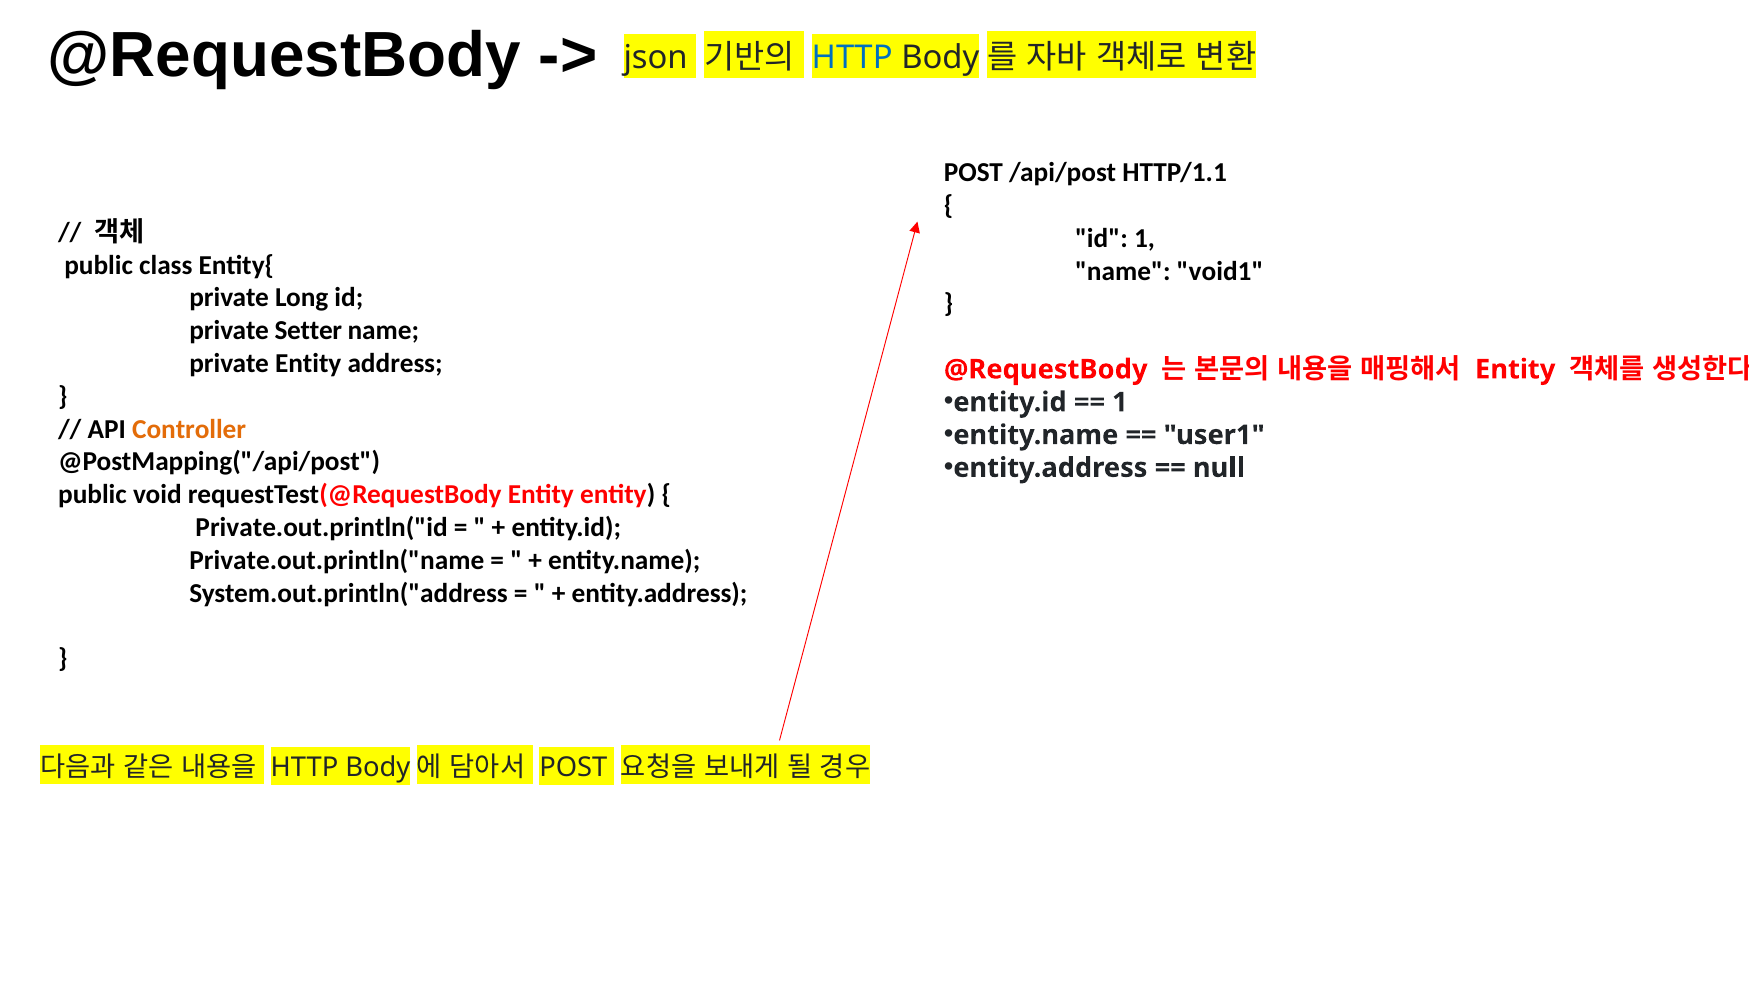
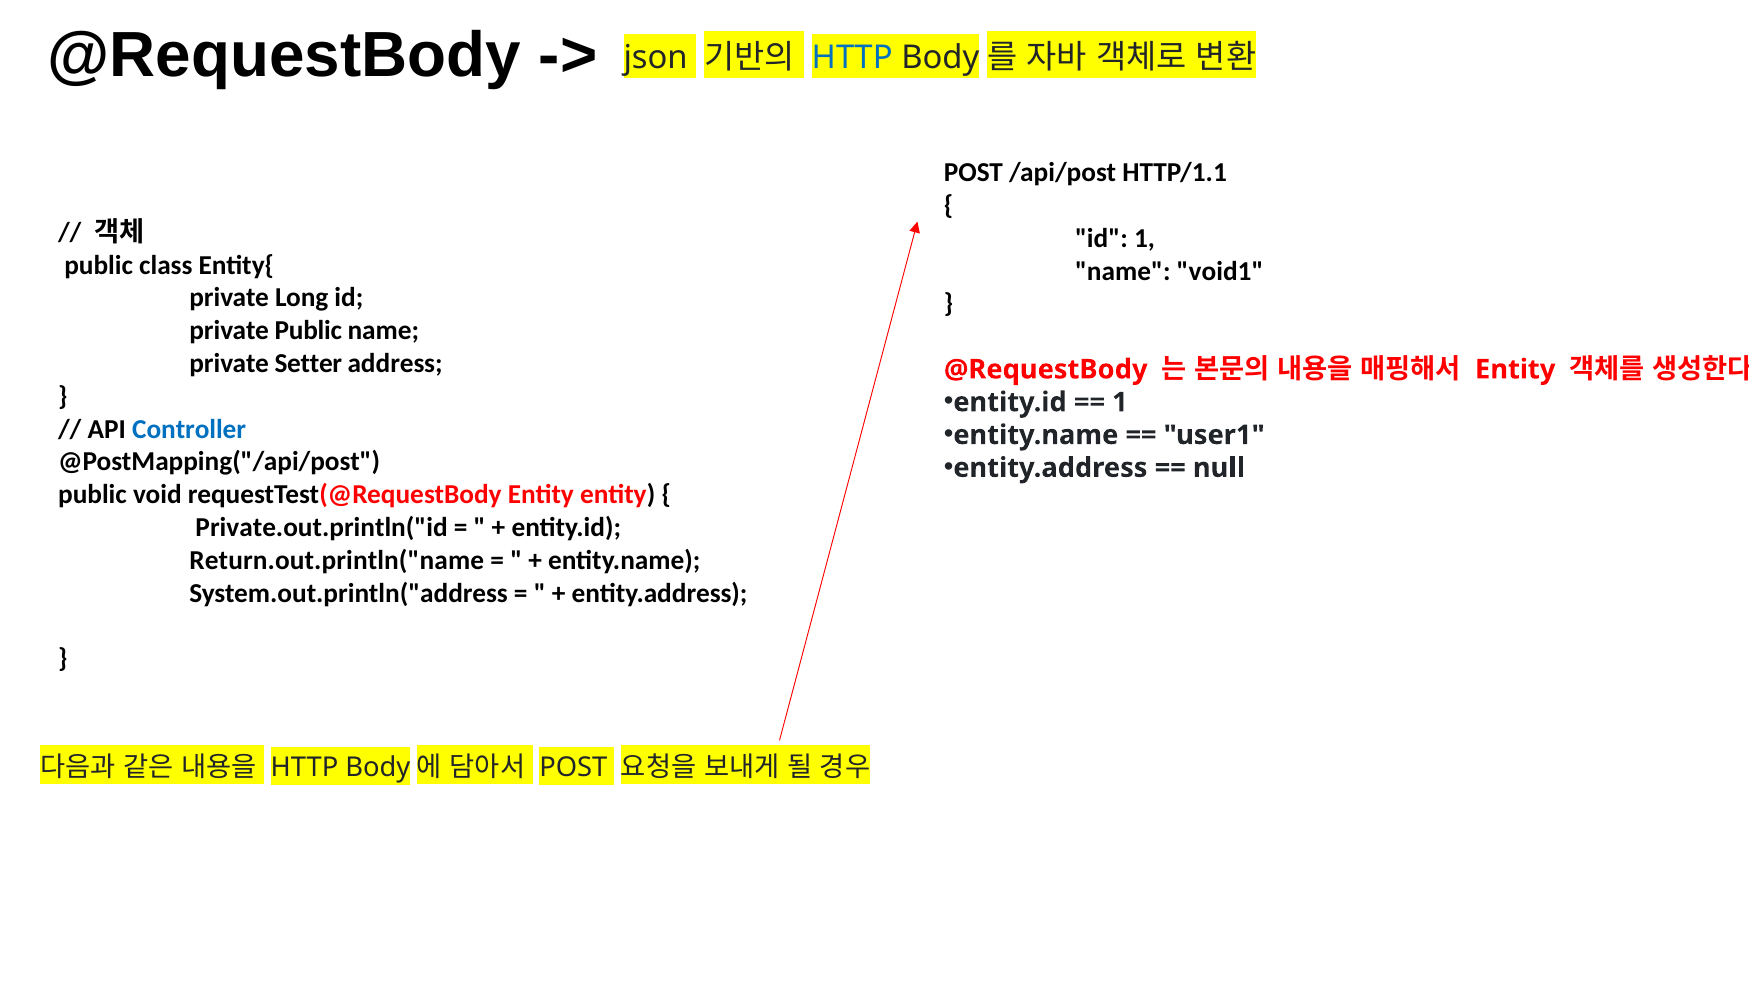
private Setter: Setter -> Public (308, 331)
private Entity: Entity -> Setter (308, 363)
Controller colour: orange -> blue (189, 429)
Private.out.println("name: Private.out.println("name -> Return.out.println("name (337, 560)
